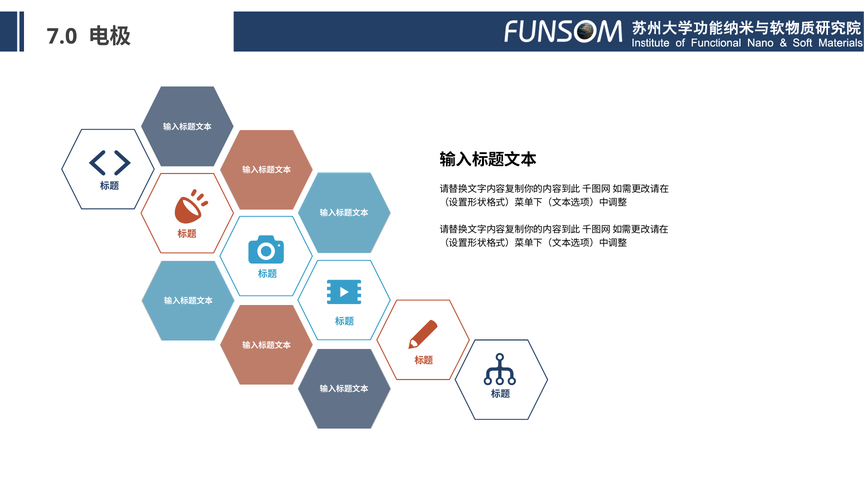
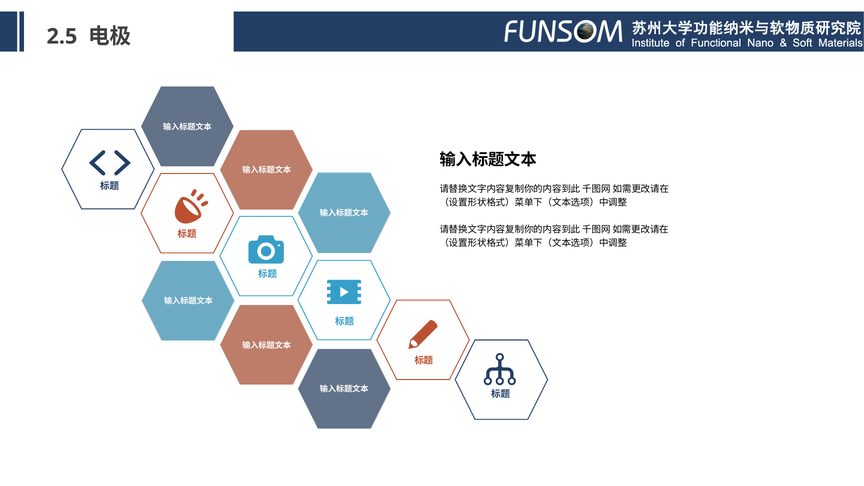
7.0: 7.0 -> 2.5 (62, 36)
